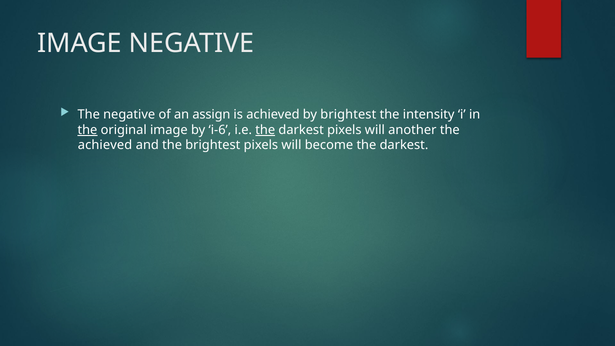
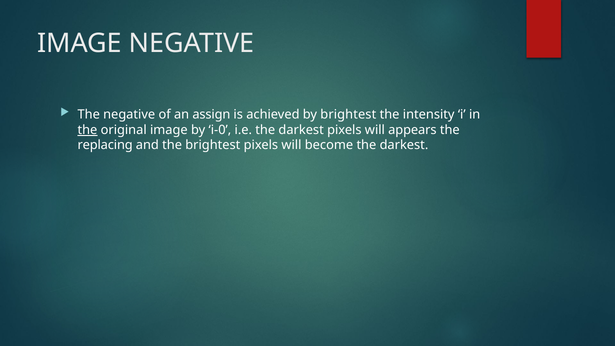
i-6: i-6 -> i-0 (220, 130)
the underline: present -> none (265, 130)
another: another -> appears (412, 130)
achieved: achieved -> replacing (105, 145)
